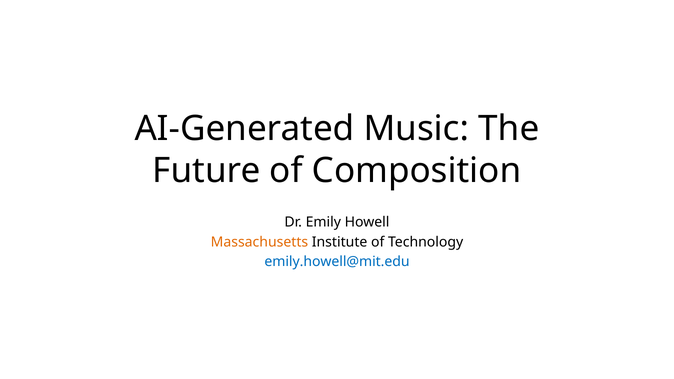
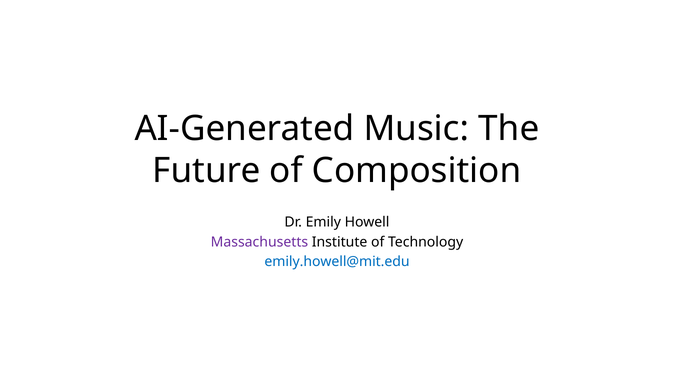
Massachusetts colour: orange -> purple (259, 242)
